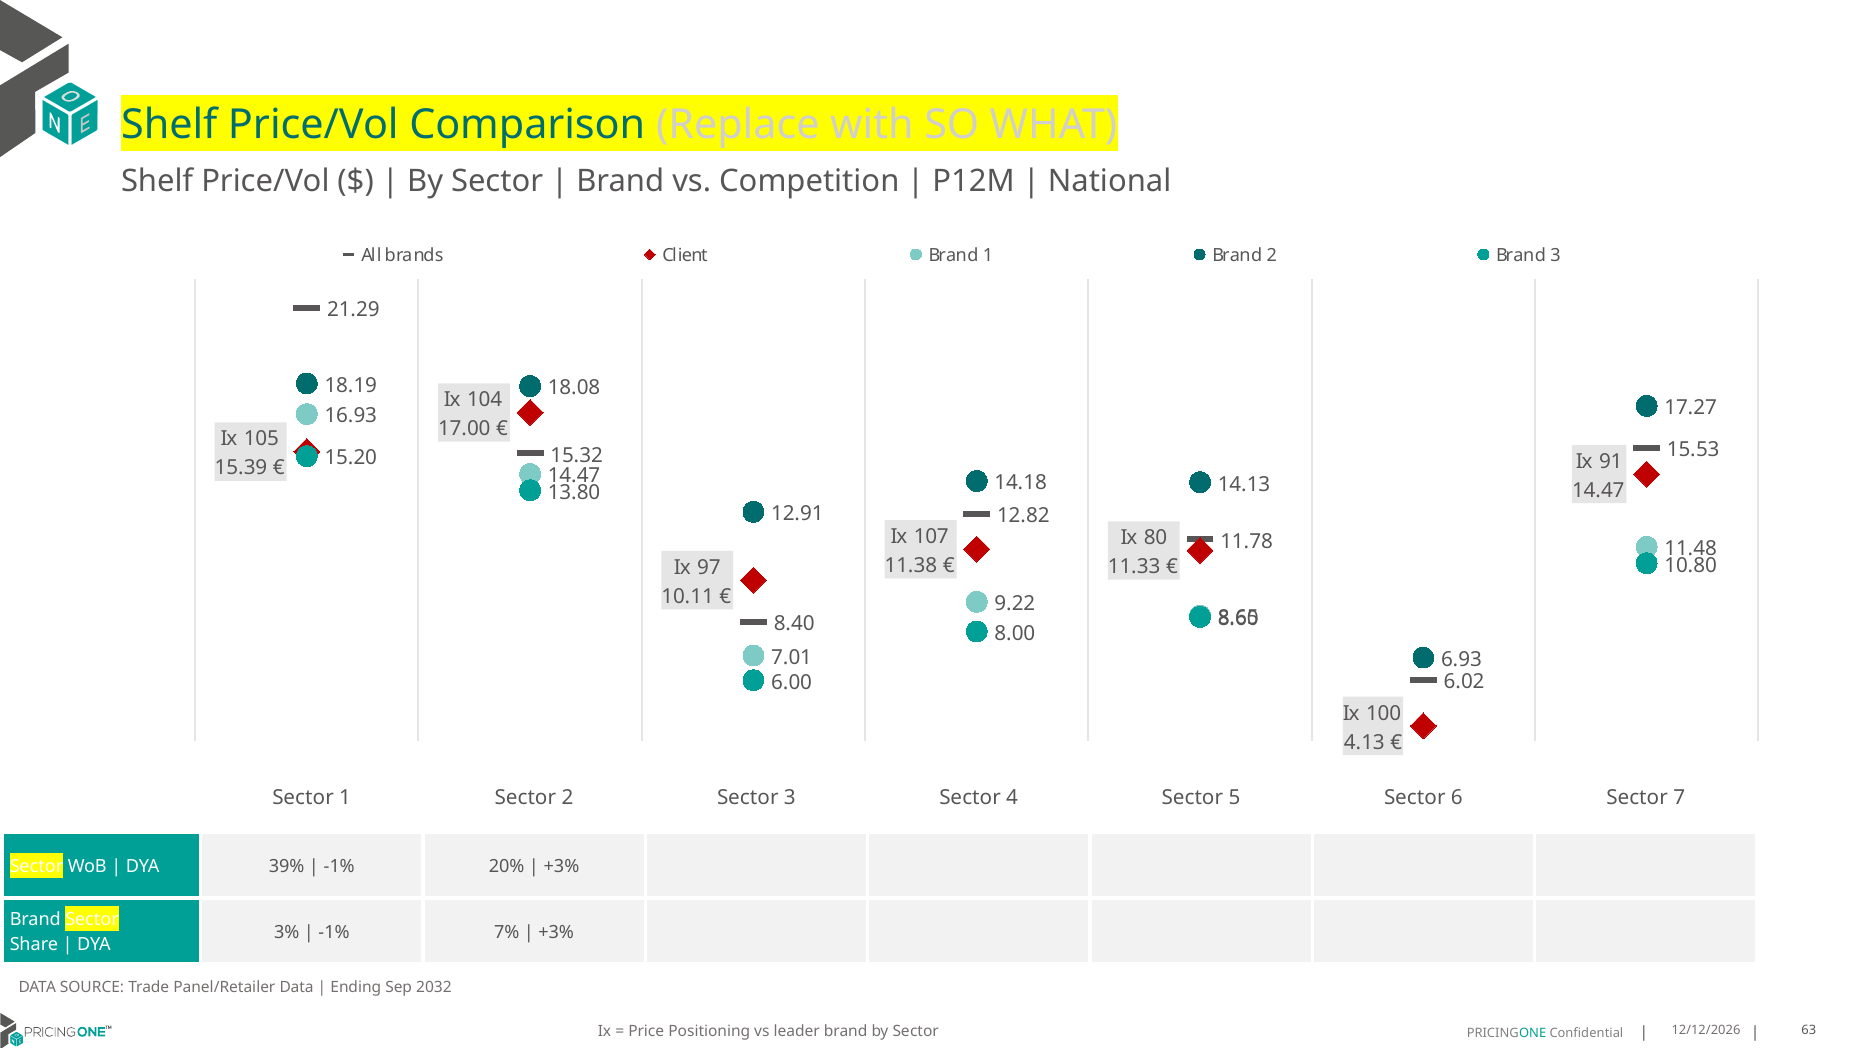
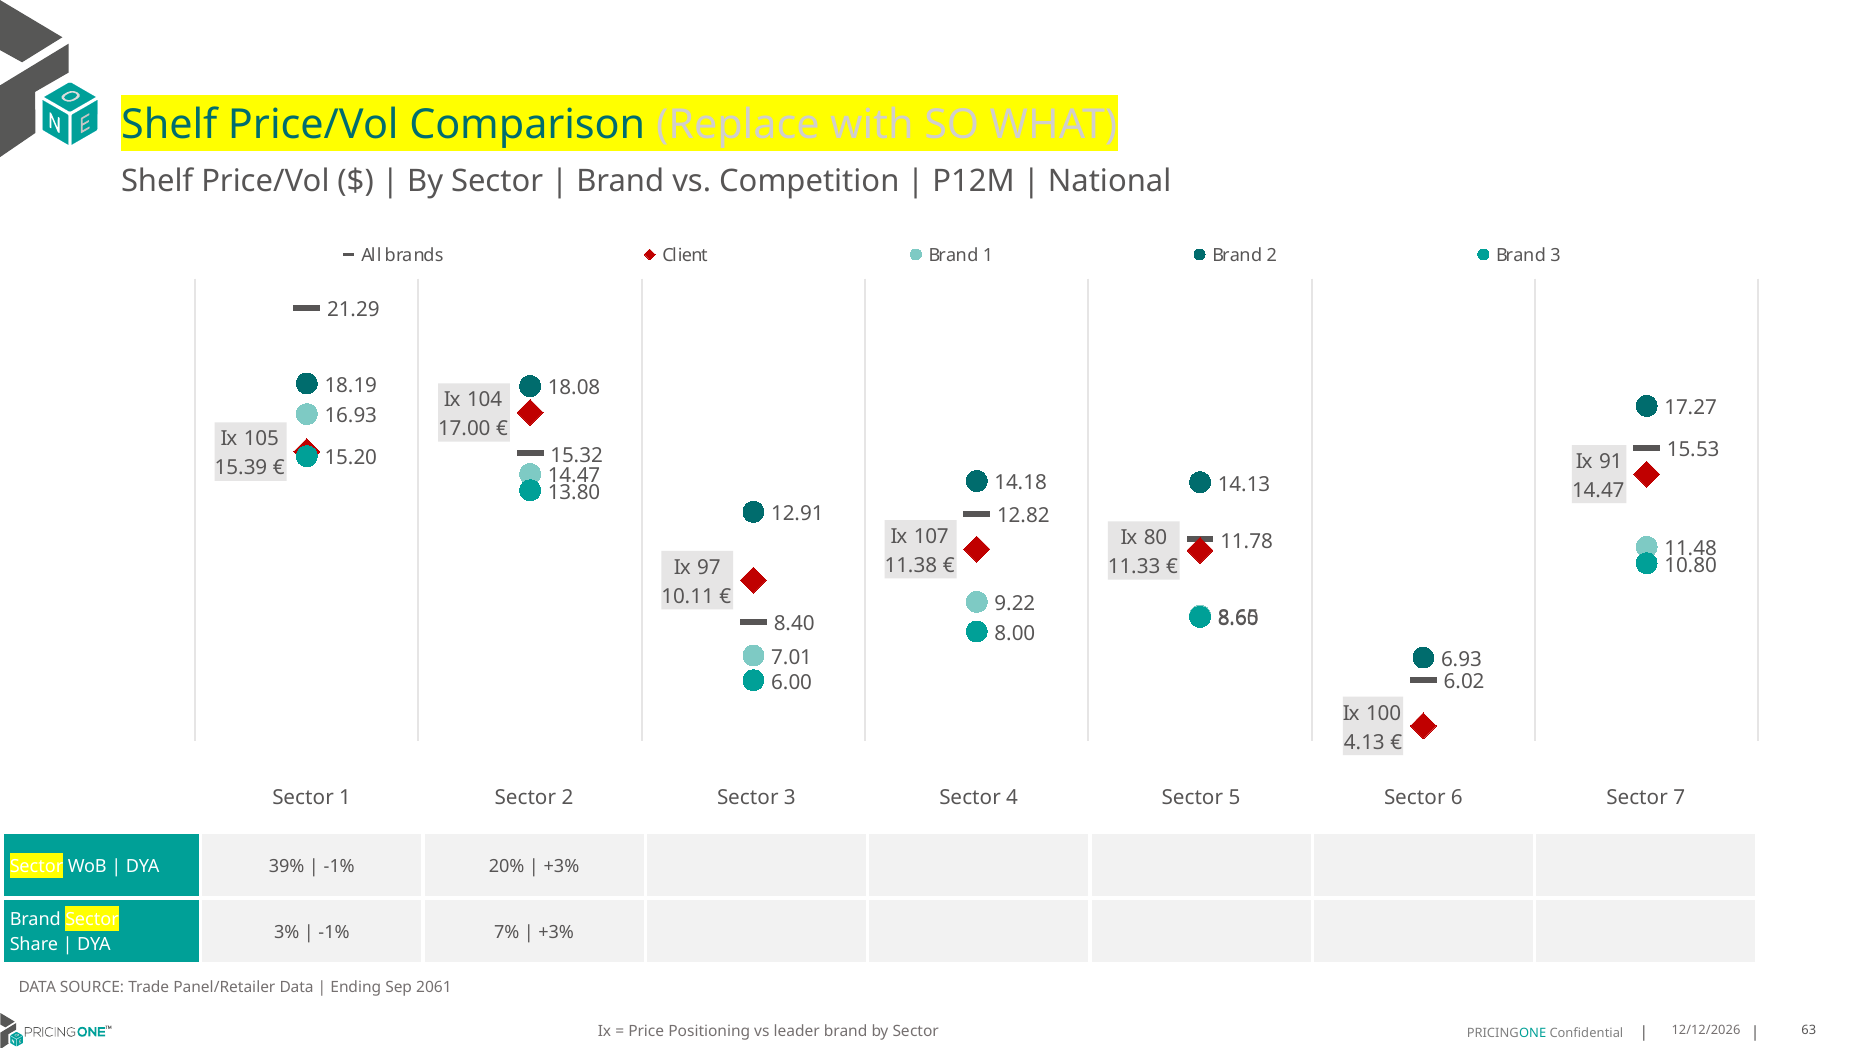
2032: 2032 -> 2061 (434, 986)
